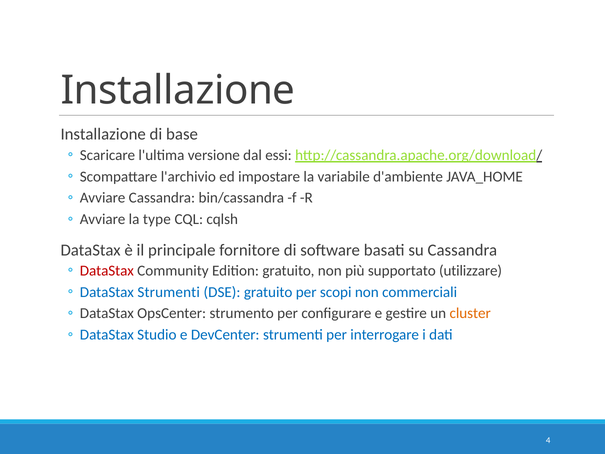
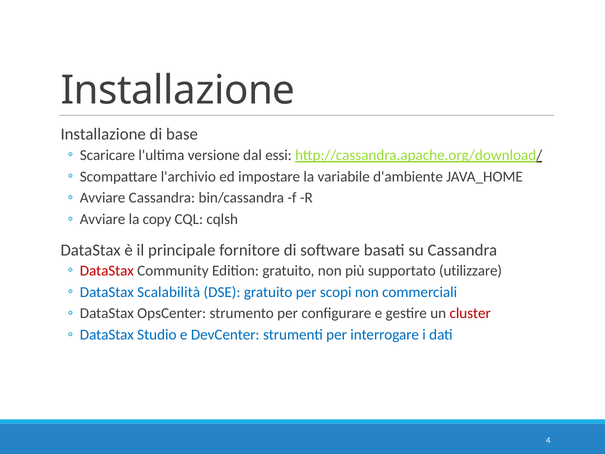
type: type -> copy (157, 219)
DataStax Strumenti: Strumenti -> Scalabilità (169, 292)
cluster colour: orange -> red (470, 313)
